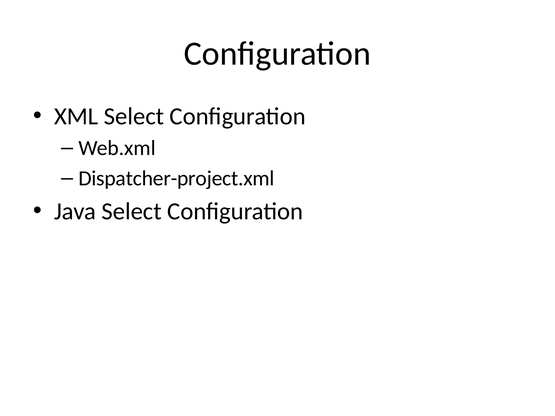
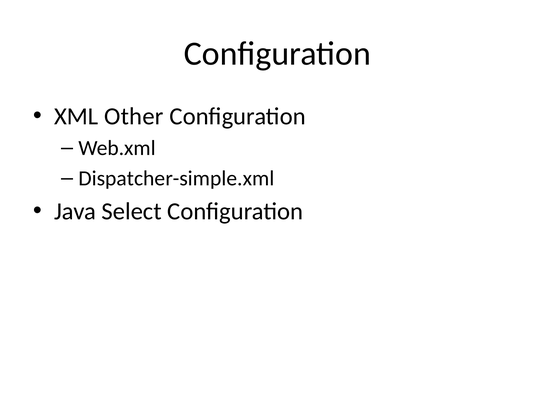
XML Select: Select -> Other (134, 116)
Dispatcher-project.xml: Dispatcher-project.xml -> Dispatcher-simple.xml (176, 179)
